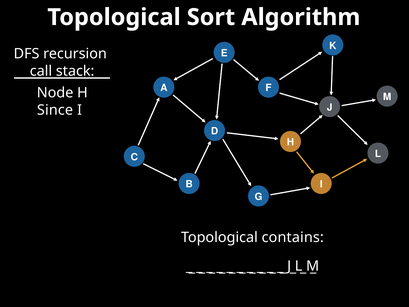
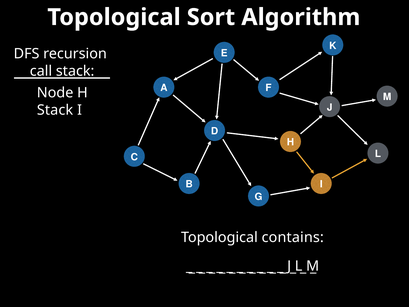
Since: Since -> Stack (55, 110)
